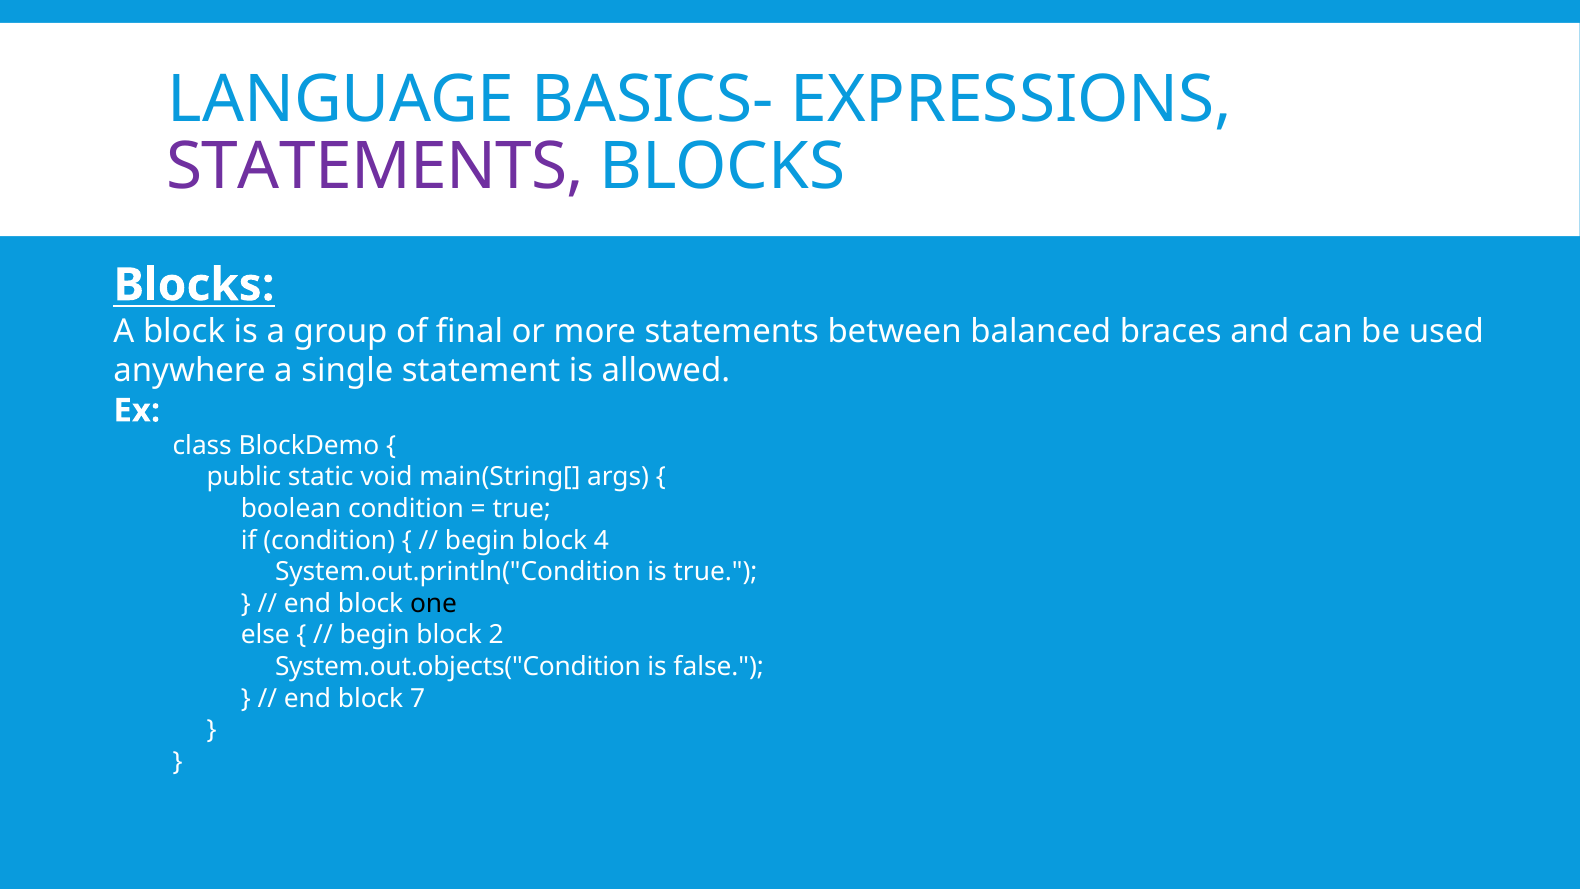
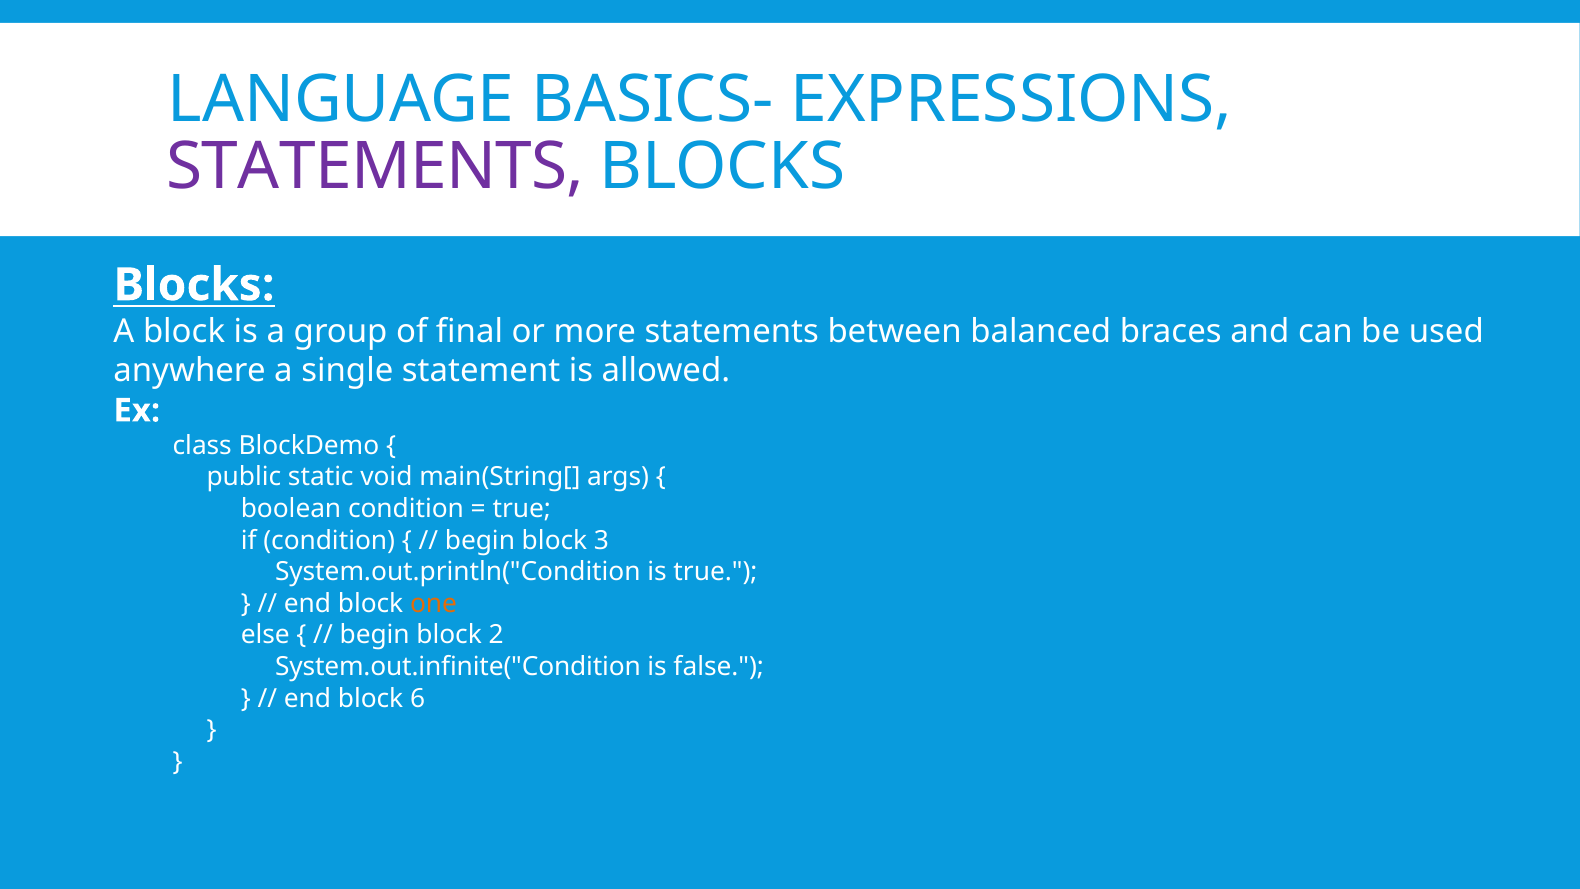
4: 4 -> 3 (601, 540)
one colour: black -> orange (434, 603)
System.out.objects("Condition: System.out.objects("Condition -> System.out.infinite("Condition (458, 667)
7: 7 -> 6 (418, 698)
